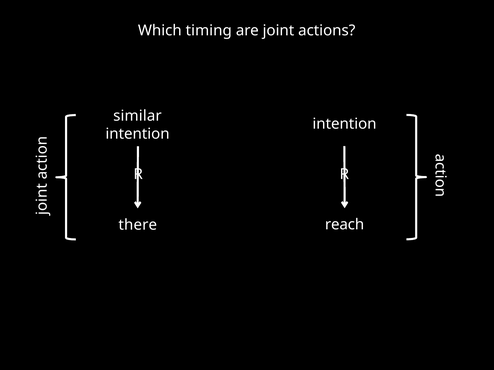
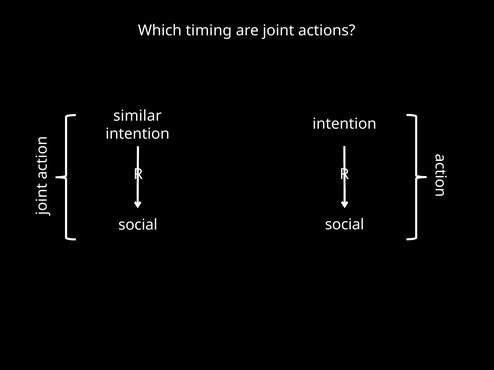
reach: reach -> social (345, 225)
there: there -> social (138, 225)
